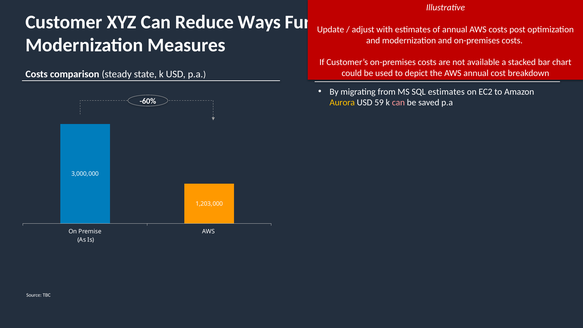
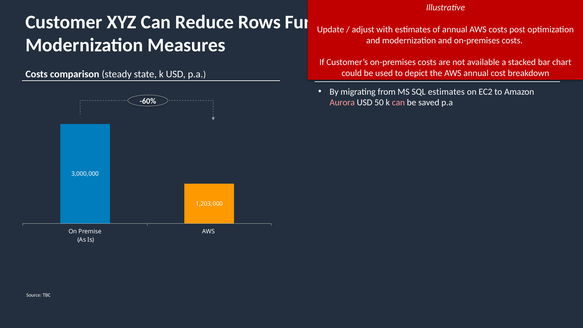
Ways: Ways -> Rows (259, 22)
Aurora colour: yellow -> pink (342, 103)
59: 59 -> 50 (379, 103)
